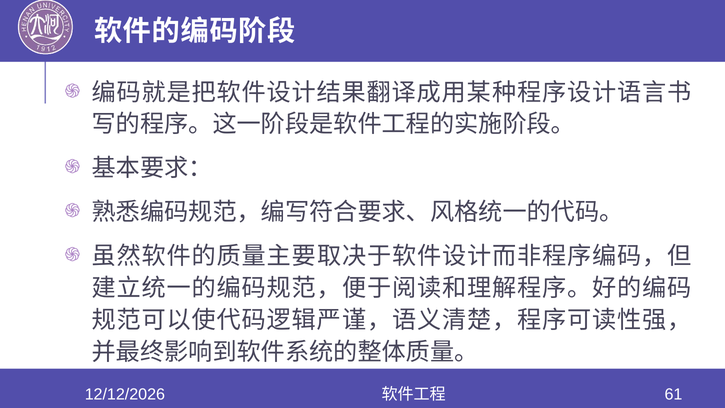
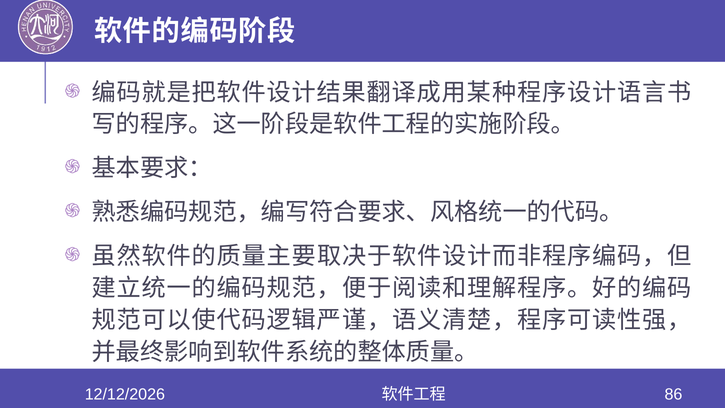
61: 61 -> 86 (673, 394)
